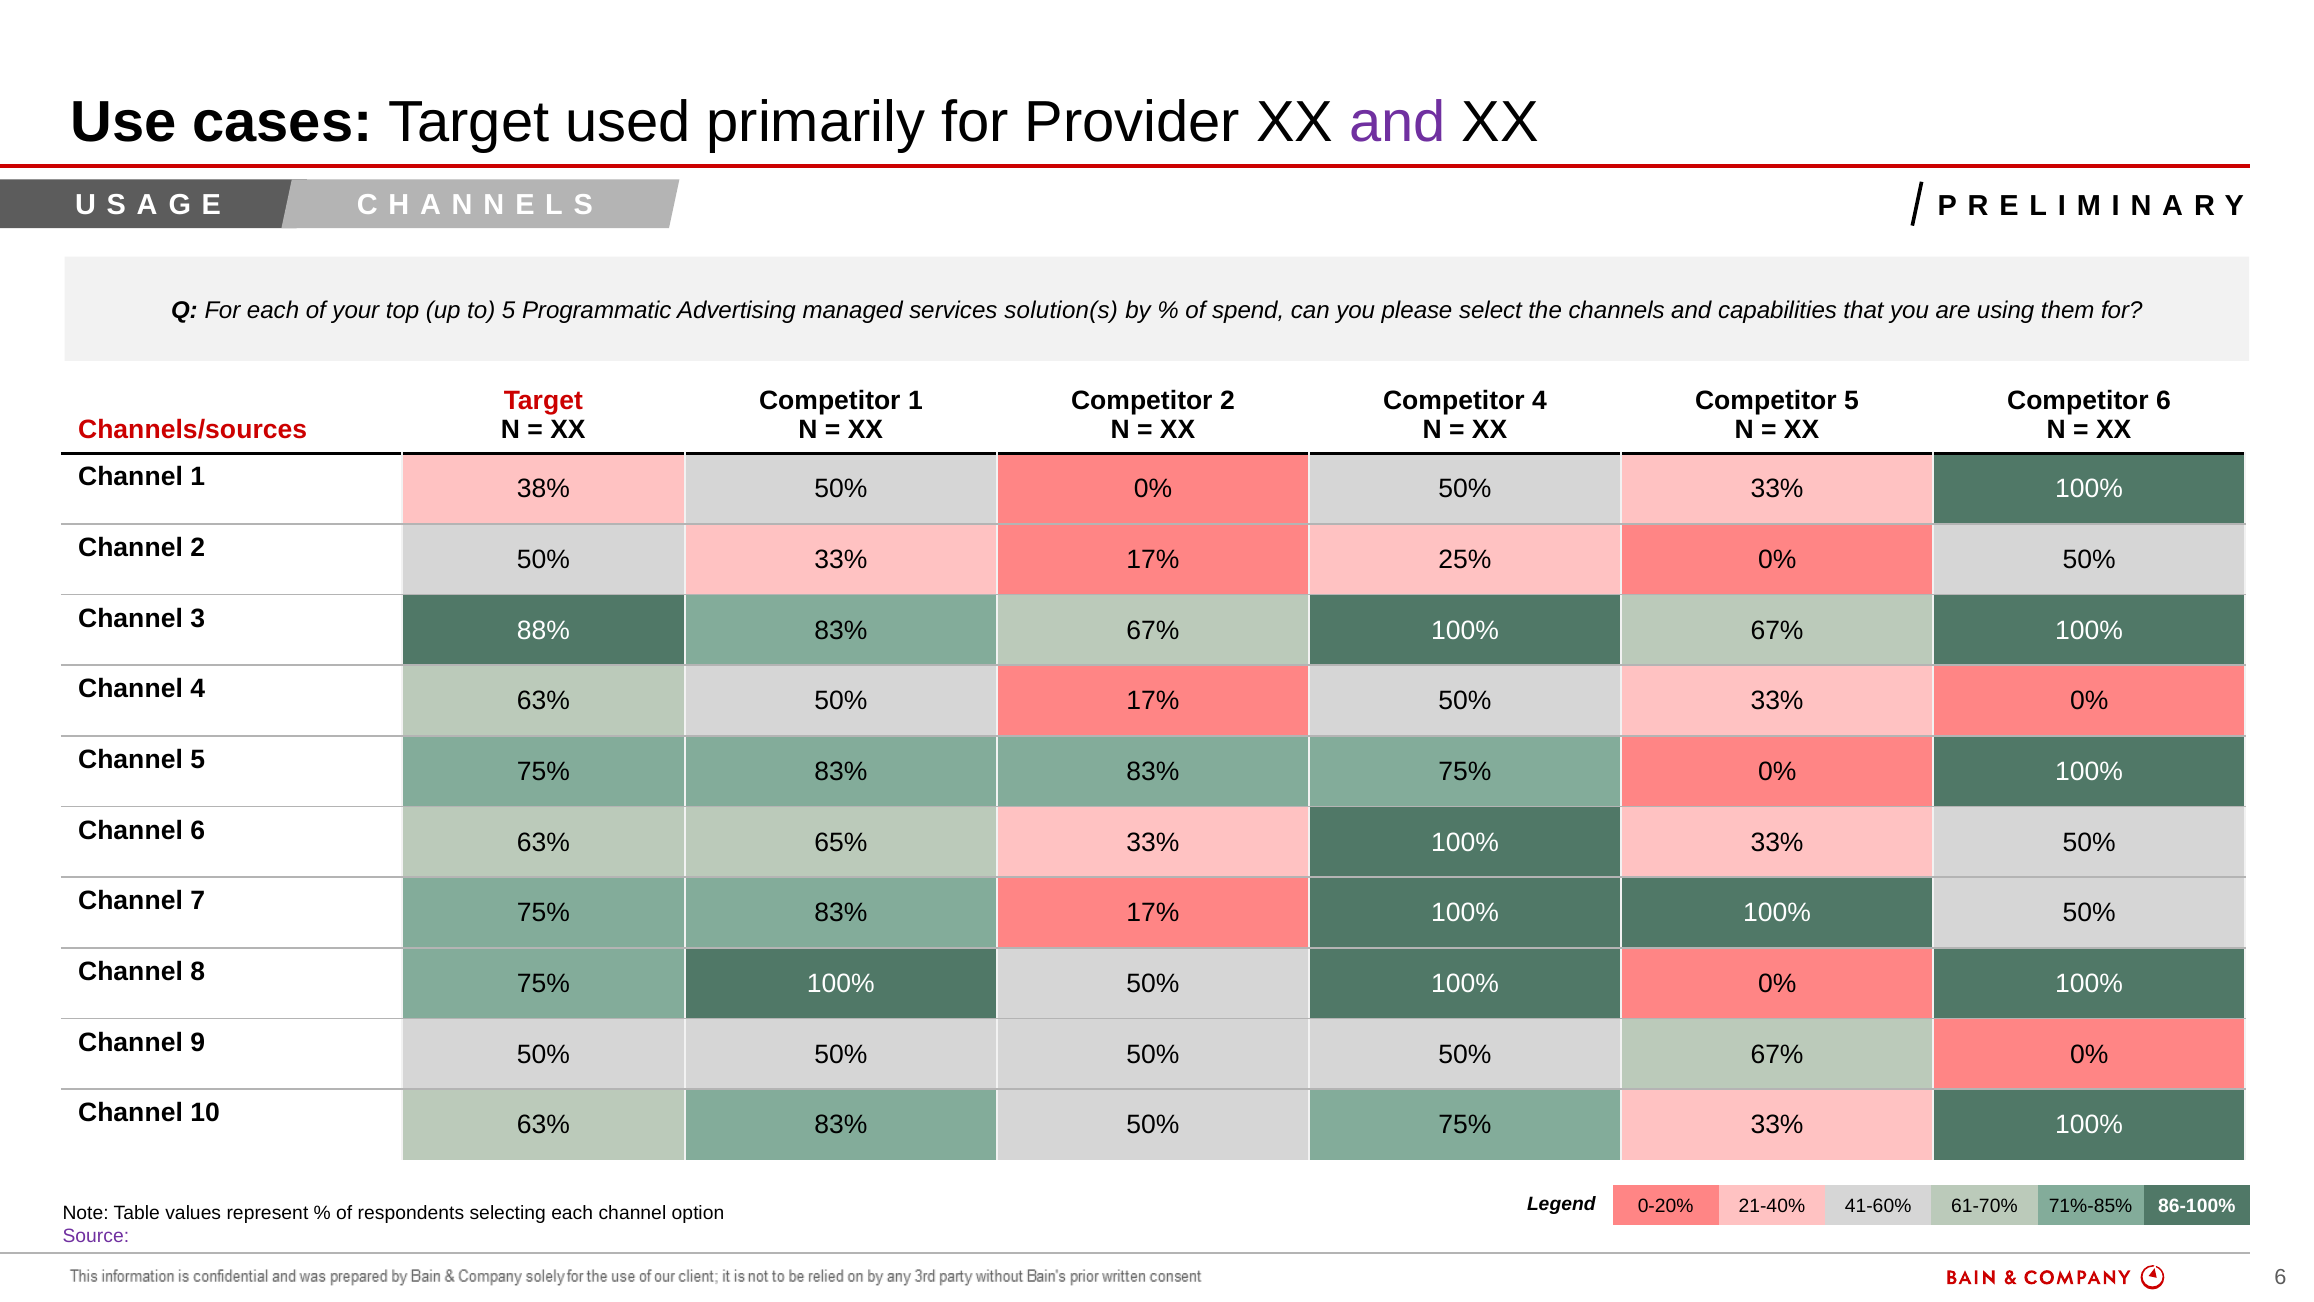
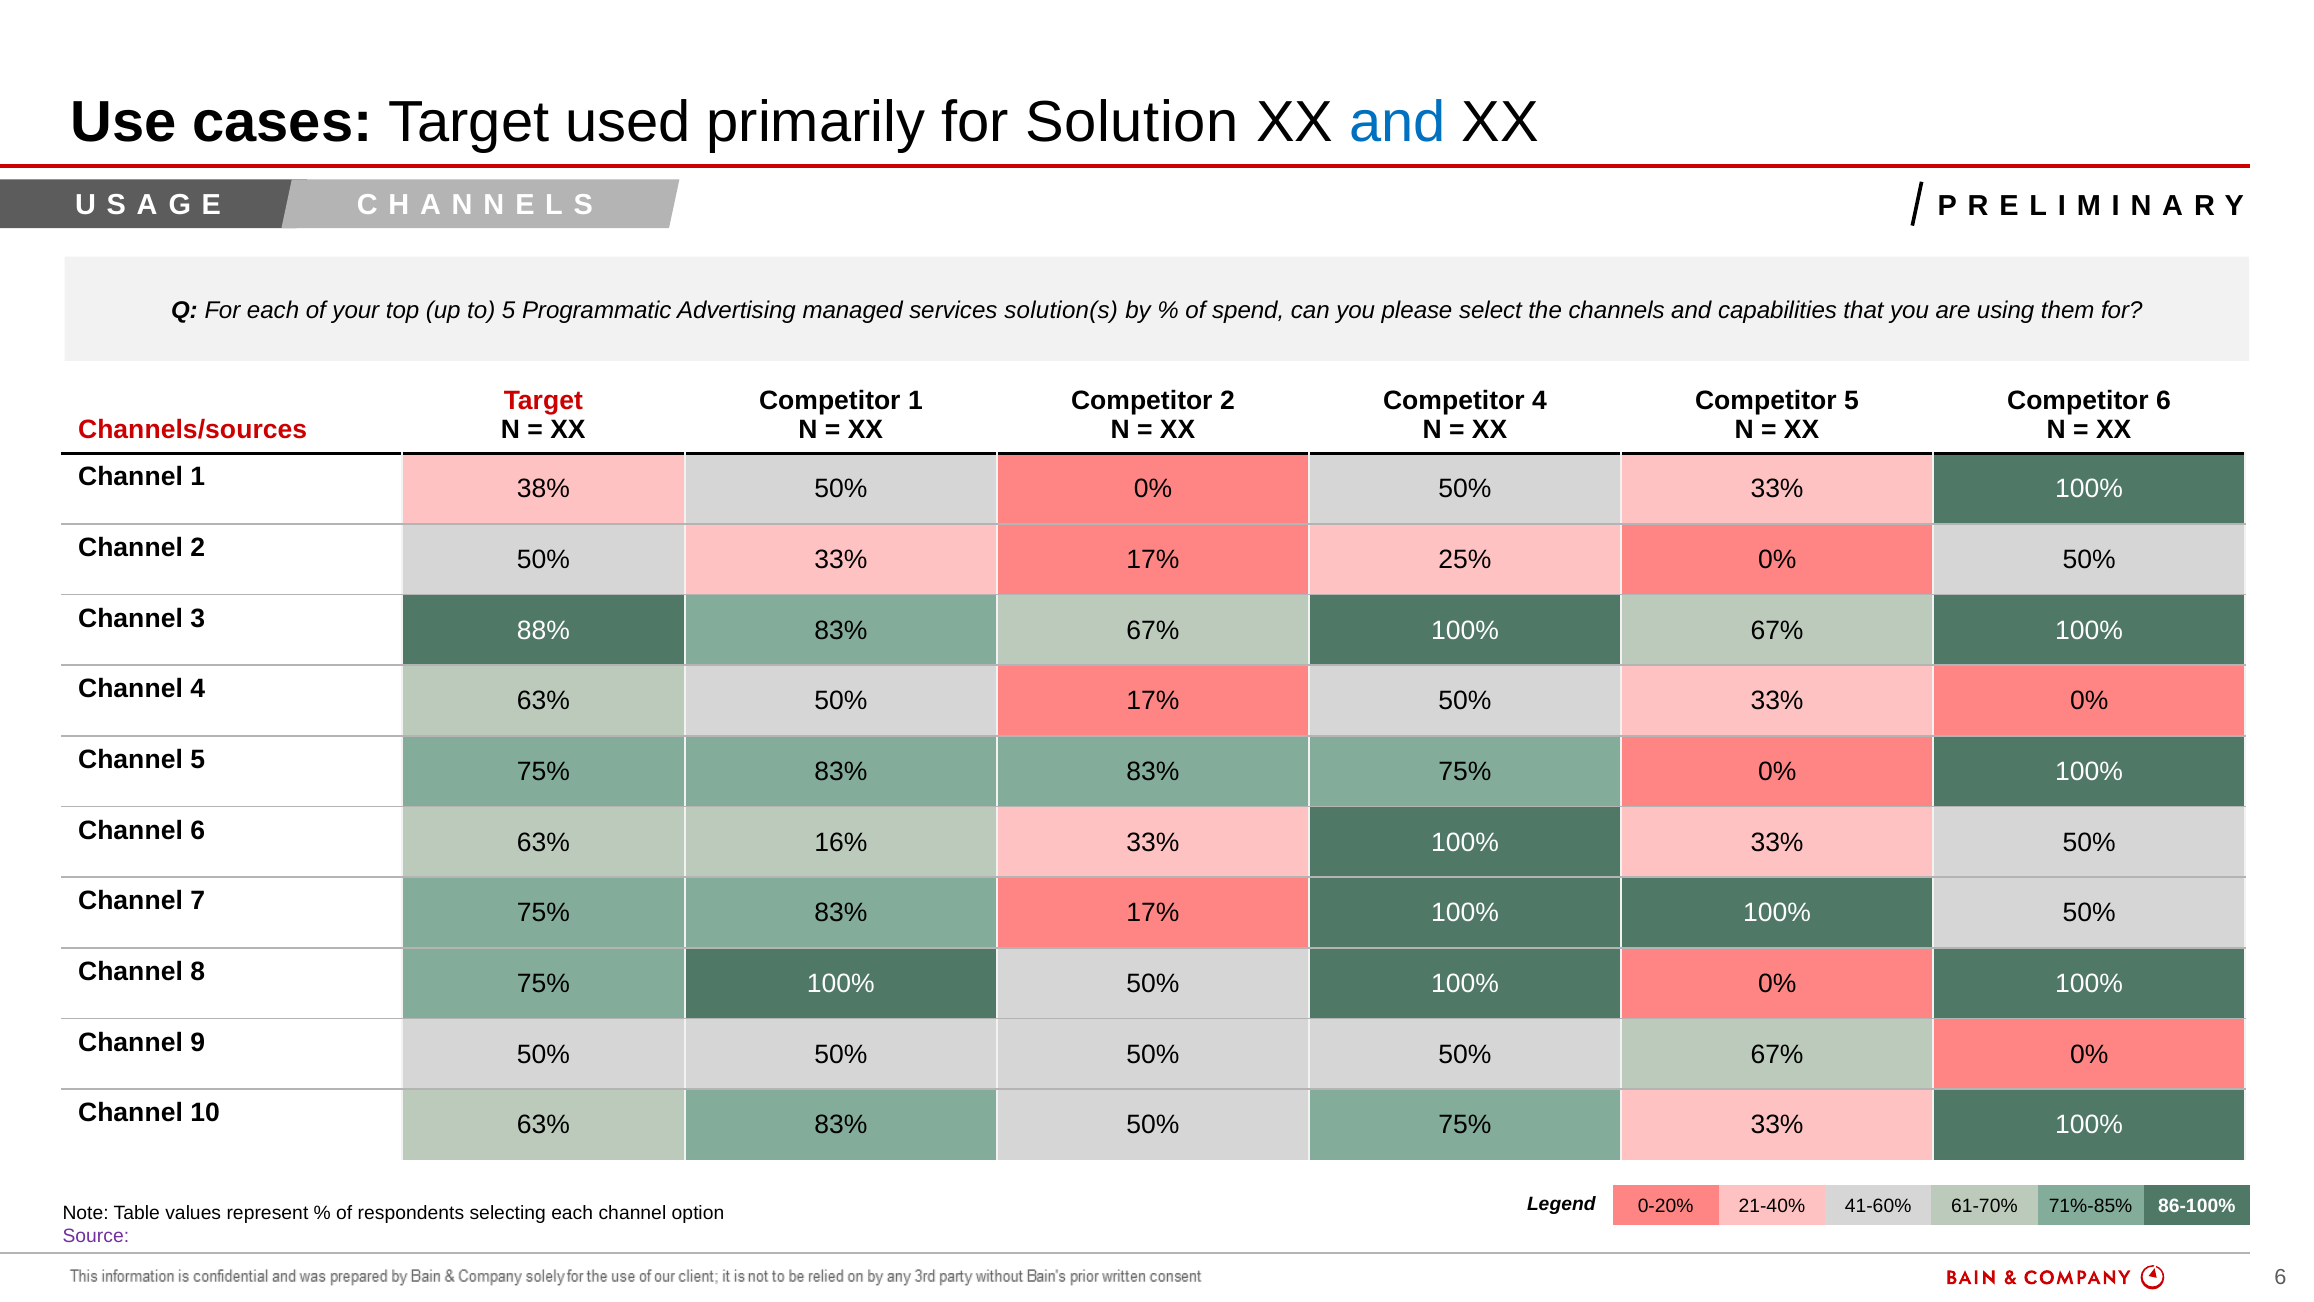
Provider: Provider -> Solution (1132, 122)
and colour: purple -> blue (1398, 122)
65%: 65% -> 16% (841, 842)
